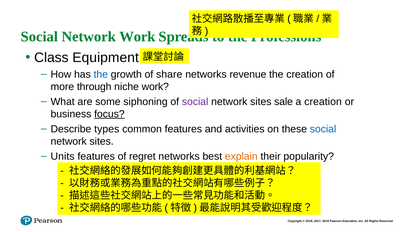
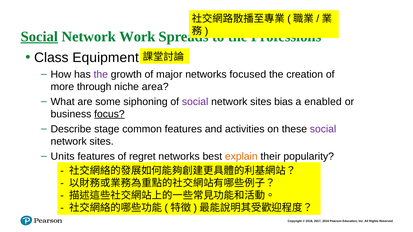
Social underline: none -> present (39, 37)
the colour: blue -> purple (101, 74)
share: share -> major (169, 74)
revenue: revenue -> focused (248, 74)
niche work: work -> area (155, 87)
sale: sale -> bias (284, 102)
a creation: creation -> enabled (323, 102)
types: types -> stage (107, 129)
social colour: blue -> purple (323, 129)
